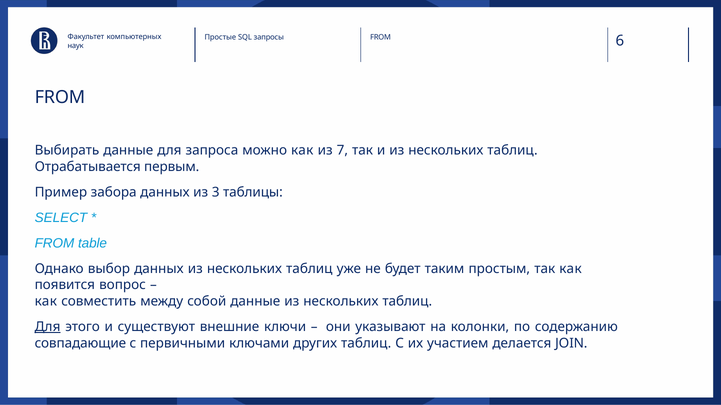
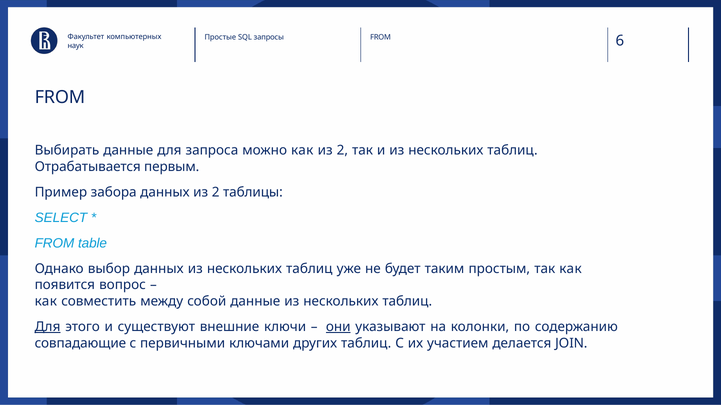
как из 7: 7 -> 2 (342, 151)
данных из 3: 3 -> 2 (216, 193)
они underline: none -> present (338, 327)
